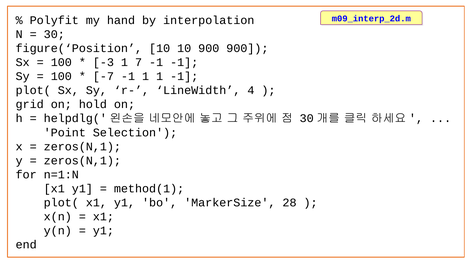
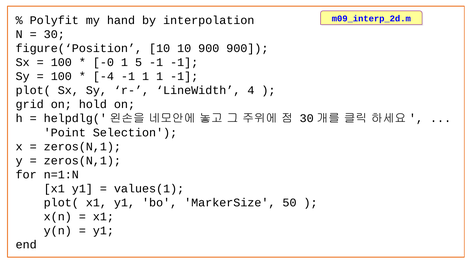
-3: -3 -> -0 (103, 62)
7: 7 -> 5 (139, 62)
-7: -7 -> -4 (103, 76)
method(1: method(1 -> values(1 (149, 189)
28: 28 -> 50 (290, 203)
